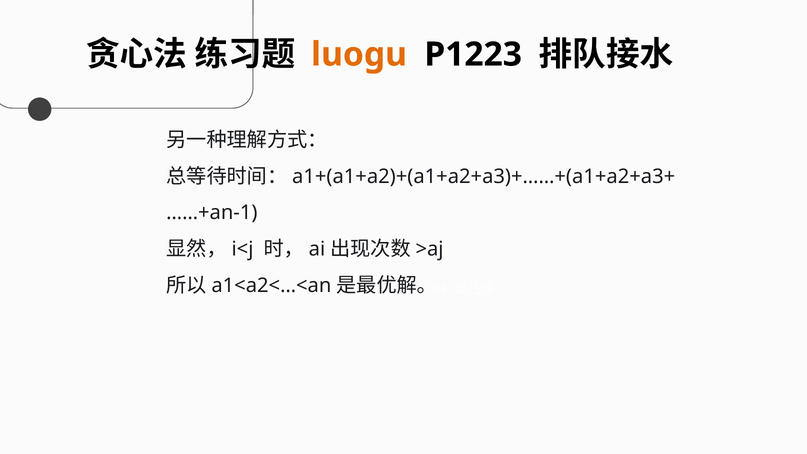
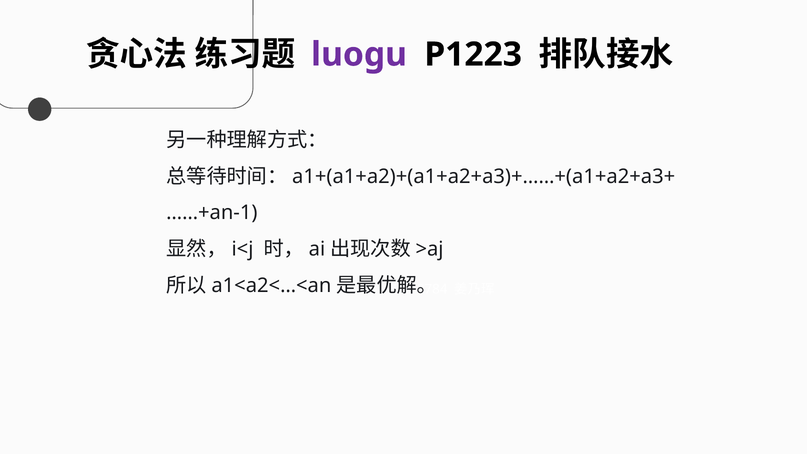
luogu colour: orange -> purple (359, 55)
